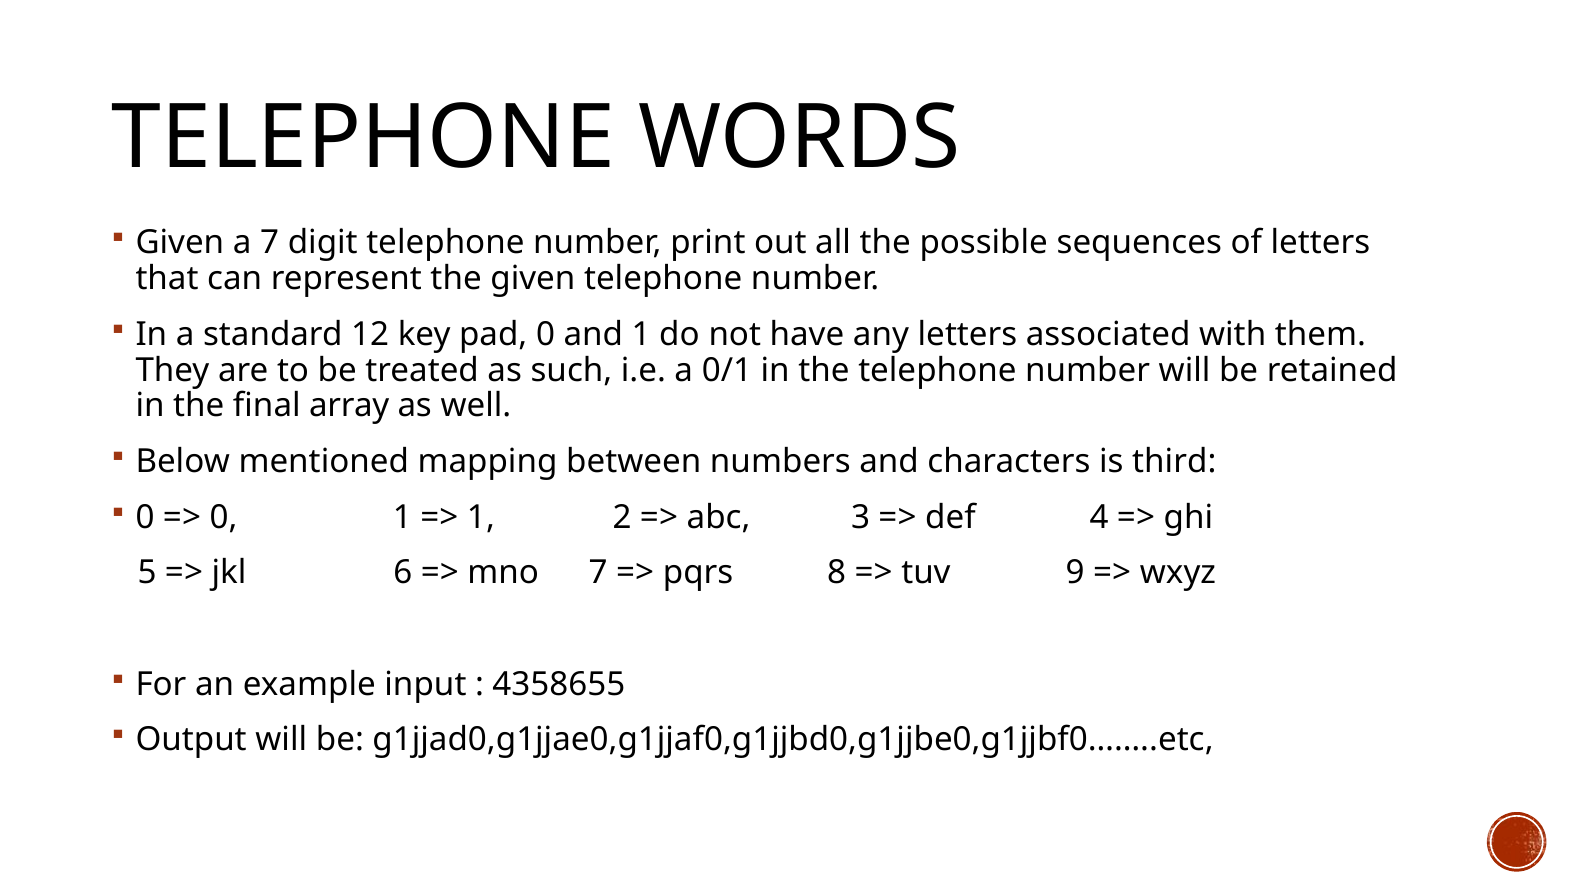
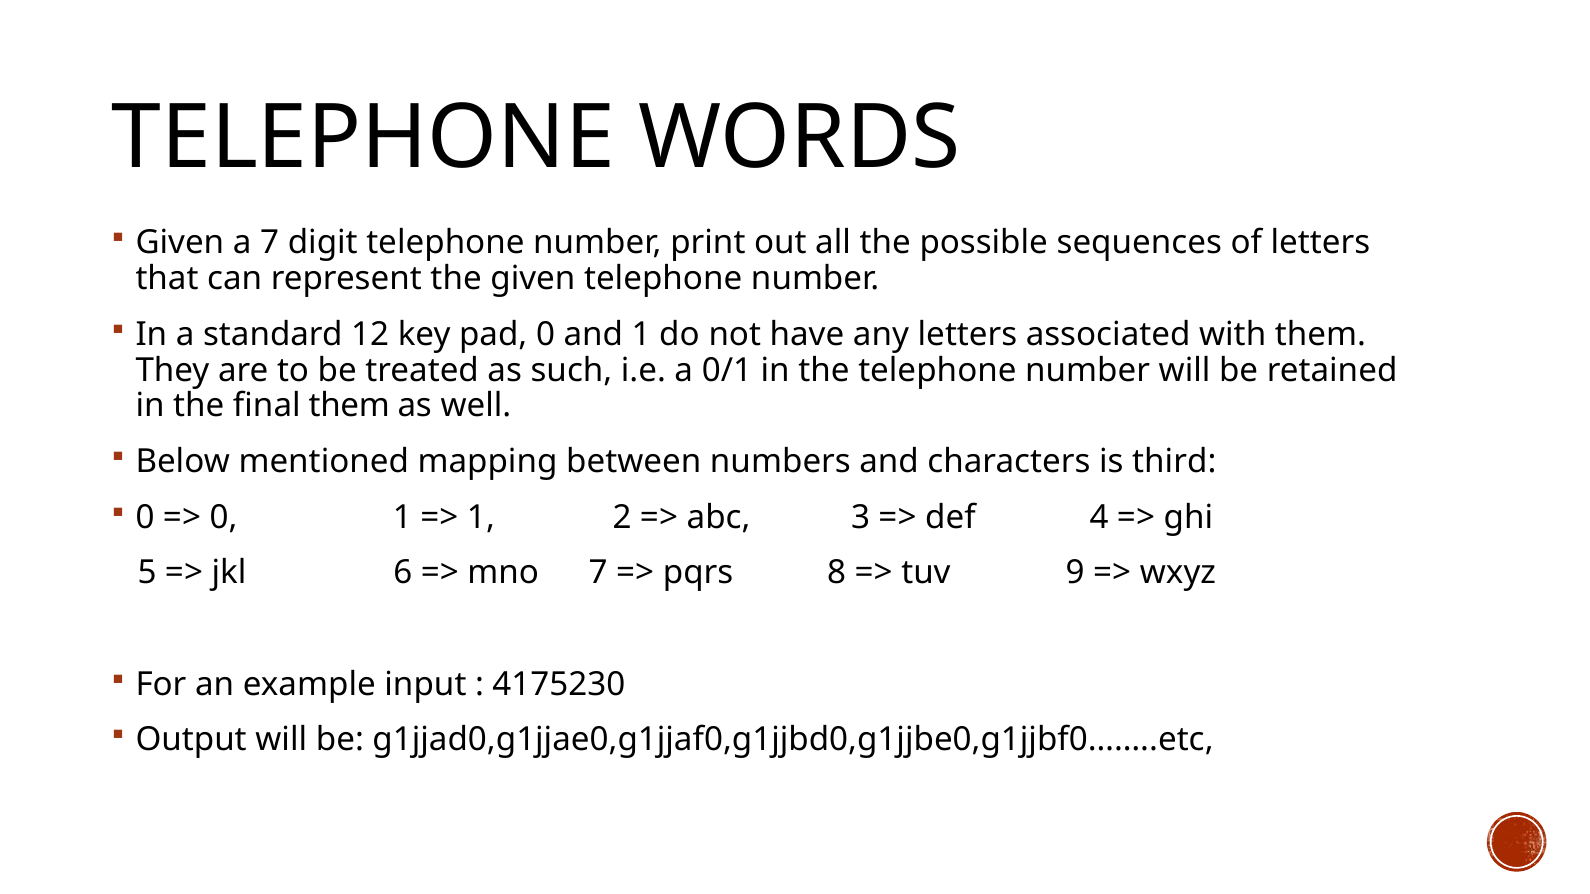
final array: array -> them (349, 406)
4358655: 4358655 -> 4175230 (559, 684)
